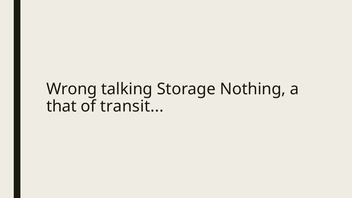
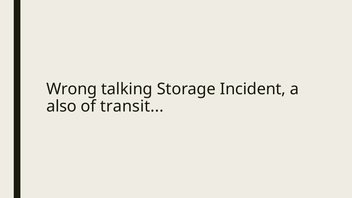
Nothing: Nothing -> Incident (253, 89)
that: that -> also (61, 106)
